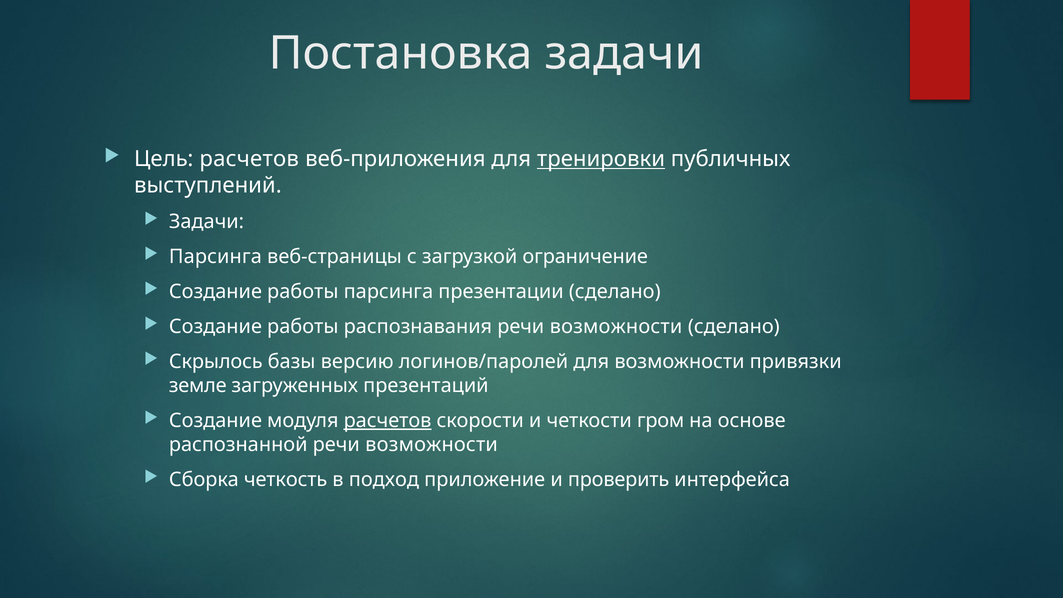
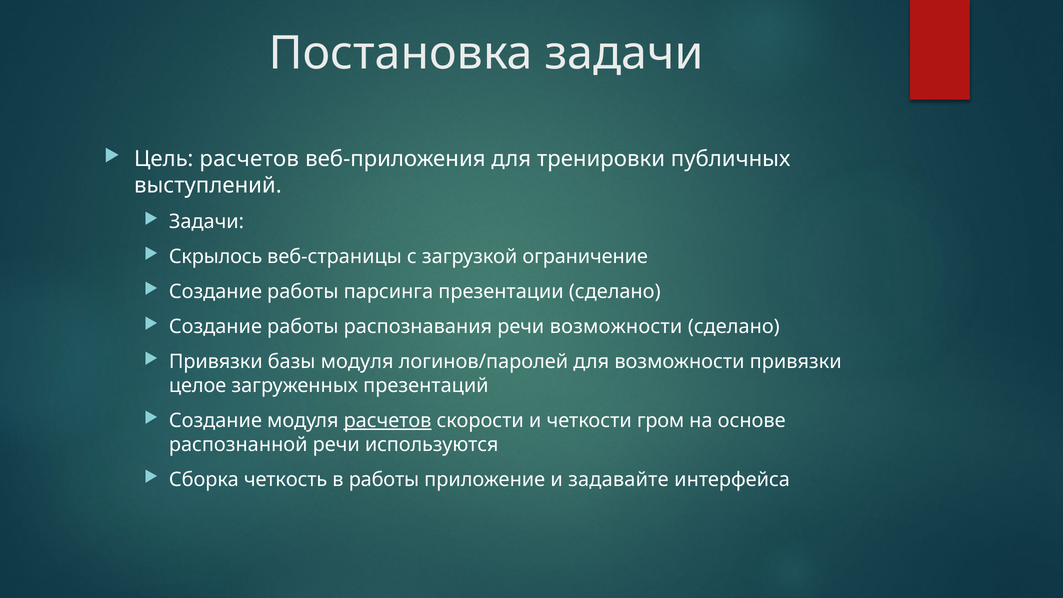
тренировки underline: present -> none (601, 159)
Парсинга: Парсинга -> Скрылось (216, 257)
Скрылось: Скрылось -> Привязки (216, 362)
базы версию: версию -> модуля (357, 362)
земле: земле -> целое (198, 386)
распознанной речи возможности: возможности -> используются (432, 445)
в подход: подход -> работы (384, 480)
проверить: проверить -> задавайте (618, 480)
